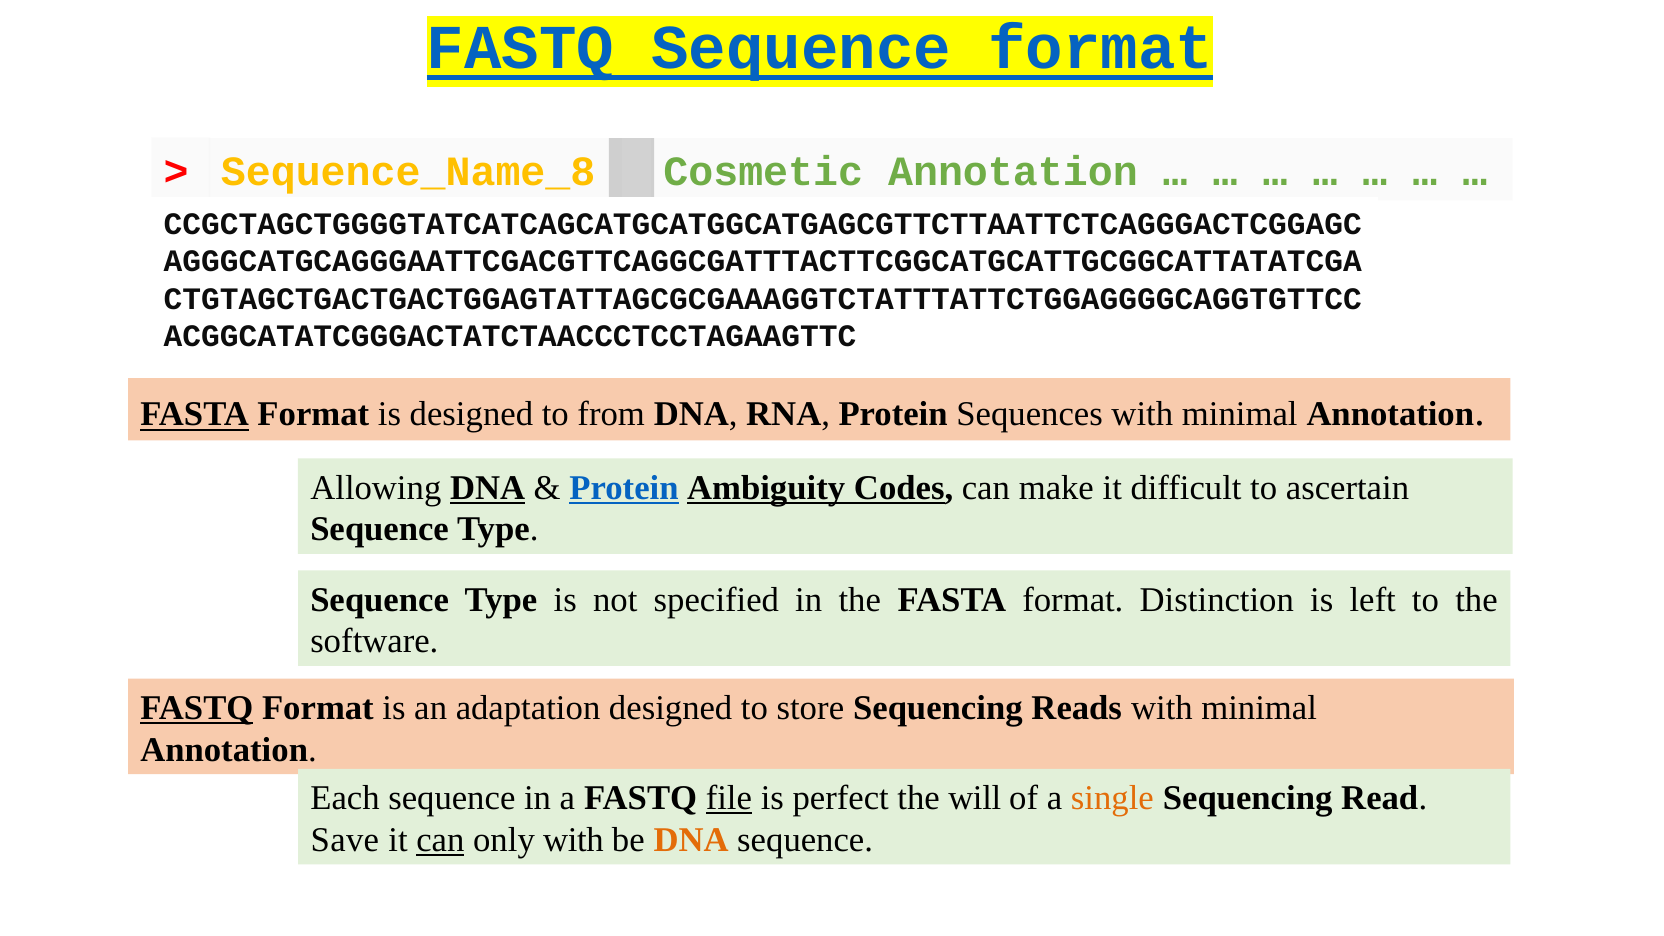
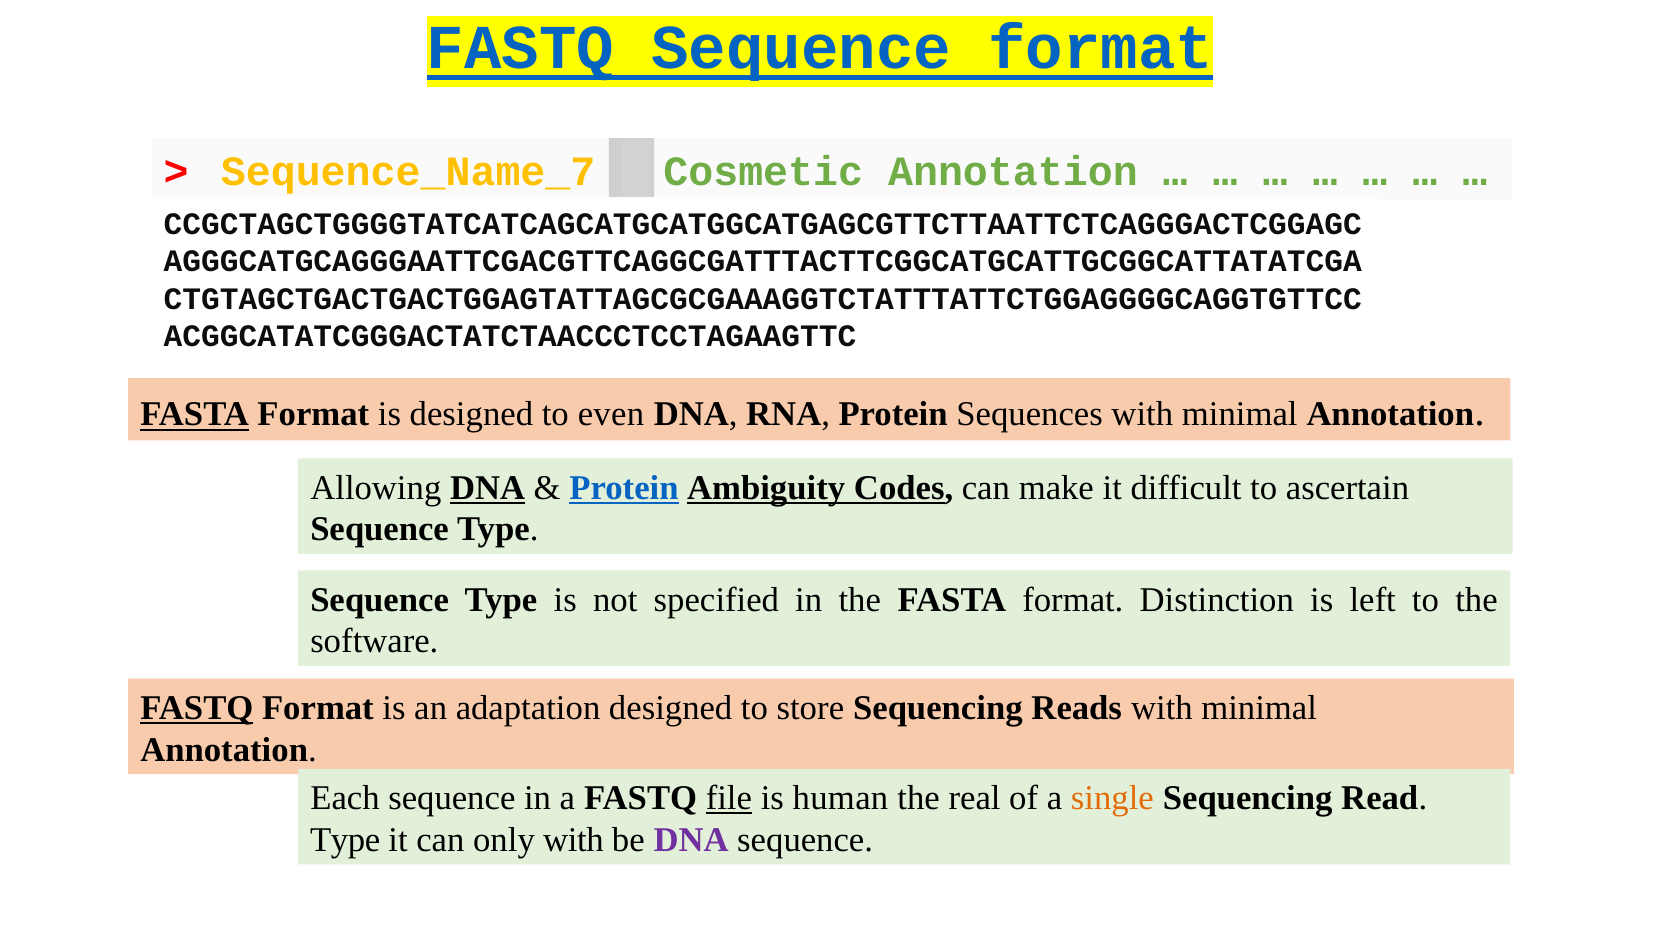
Sequence_Name_8: Sequence_Name_8 -> Sequence_Name_7 (408, 172)
from: from -> even (611, 414)
perfect: perfect -> human (840, 798)
will: will -> real (975, 798)
Save: Save -> Type (345, 840)
can underline: present -> none (440, 840)
DNA colour: orange -> purple (691, 840)
